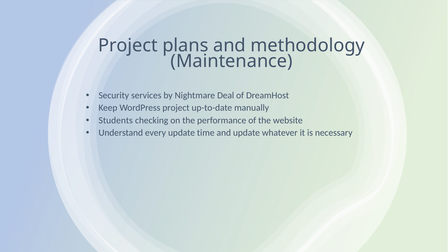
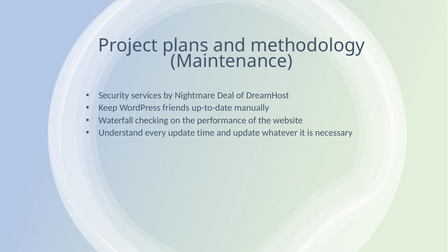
WordPress project: project -> friends (176, 108)
Students: Students -> Waterfall (116, 120)
